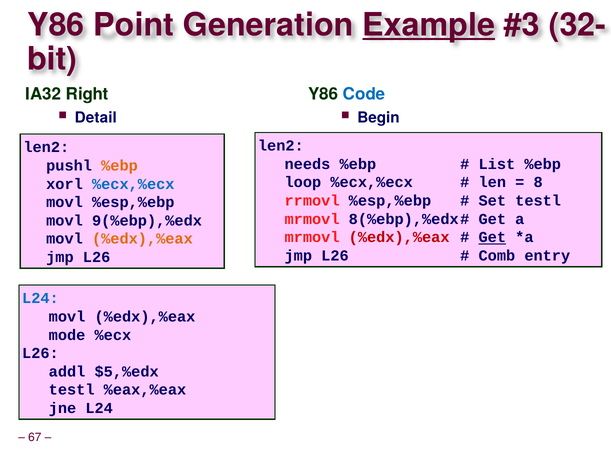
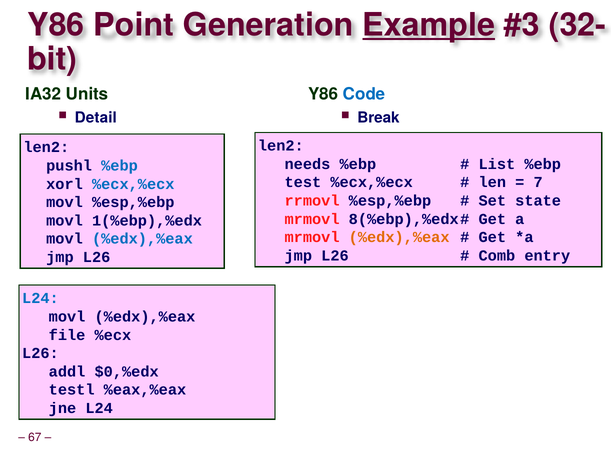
Right: Right -> Units (87, 94)
Begin: Begin -> Break (378, 118)
%ebp colour: orange -> blue (120, 166)
loop: loop -> test (303, 182)
8: 8 -> 7 (538, 182)
Set testl: testl -> state (538, 201)
9(%ebp),%edx: 9(%ebp),%edx -> 1(%ebp),%edx (147, 221)
%edx),%eax colour: red -> orange (399, 237)
Get underline: present -> none (492, 237)
%edx),%eax colour: orange -> blue (142, 239)
mode: mode -> file (67, 335)
$5,%edx: $5,%edx -> $0,%edx (127, 372)
